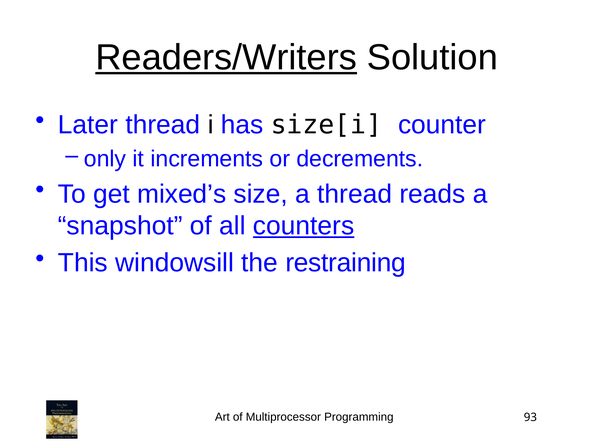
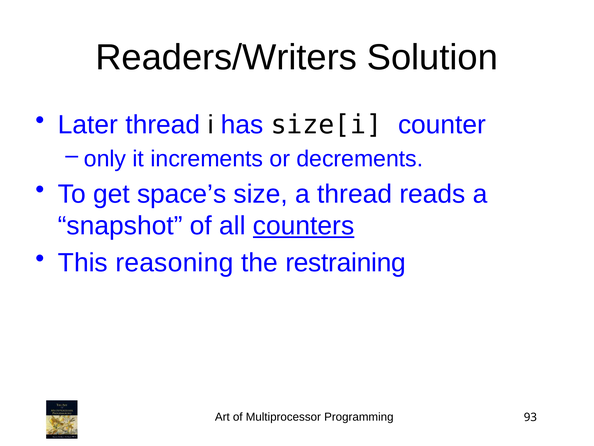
Readers/Writers underline: present -> none (226, 58)
mixed’s: mixed’s -> space’s (182, 194)
windowsill: windowsill -> reasoning (174, 263)
